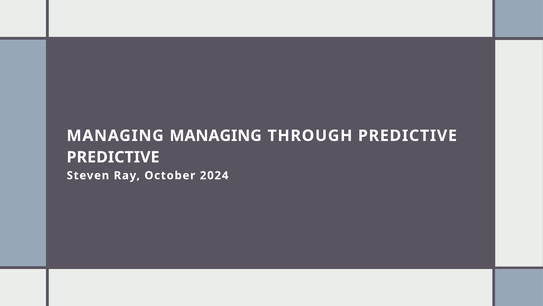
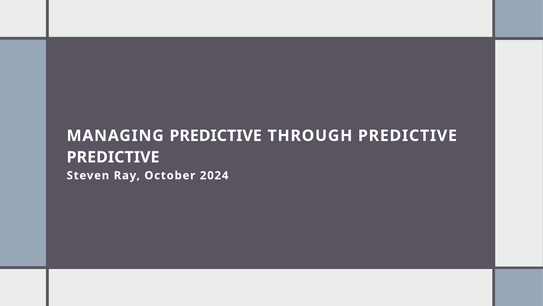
MANAGING MANAGING: MANAGING -> PREDICTIVE (216, 135)
